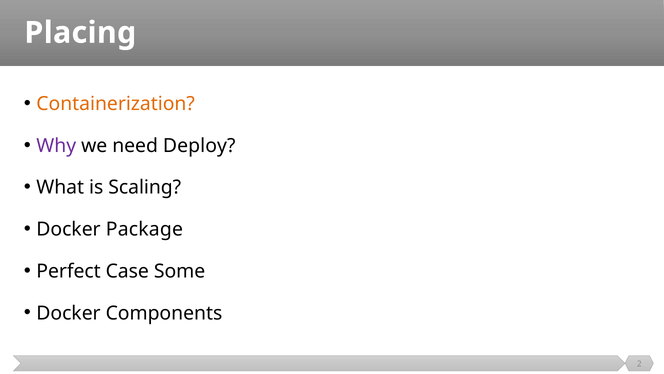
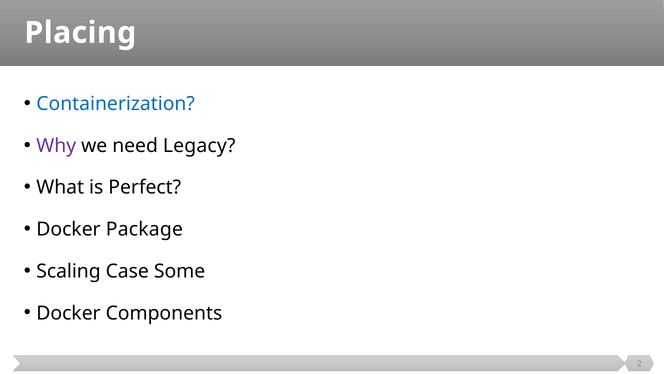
Containerization colour: orange -> blue (116, 104)
Deploy: Deploy -> Legacy (199, 146)
Scaling: Scaling -> Perfect (145, 187)
Perfect: Perfect -> Scaling (69, 271)
